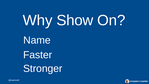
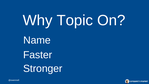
Show: Show -> Topic (75, 20)
